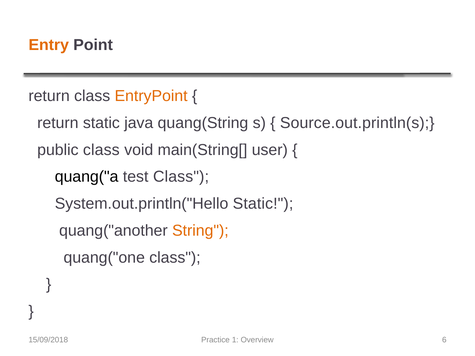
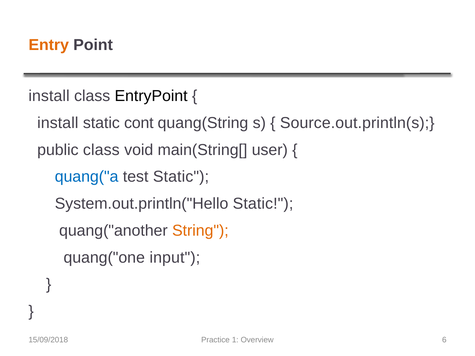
return: return -> install (49, 96)
EntryPoint colour: orange -> black (151, 96)
return: return -> install (58, 123)
java: java -> cont (139, 123)
quang("a colour: black -> blue (87, 177)
test Class: Class -> Static (181, 177)
quang("one class: class -> input (175, 258)
